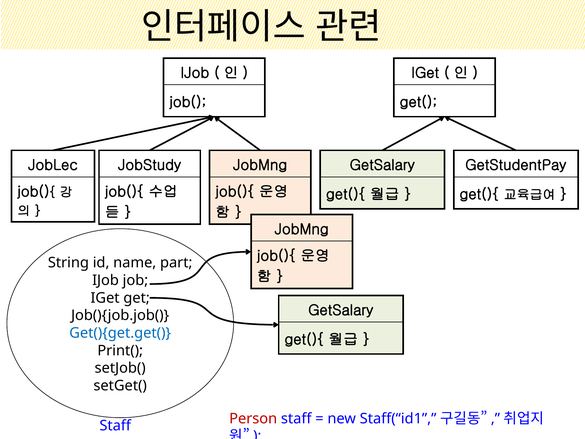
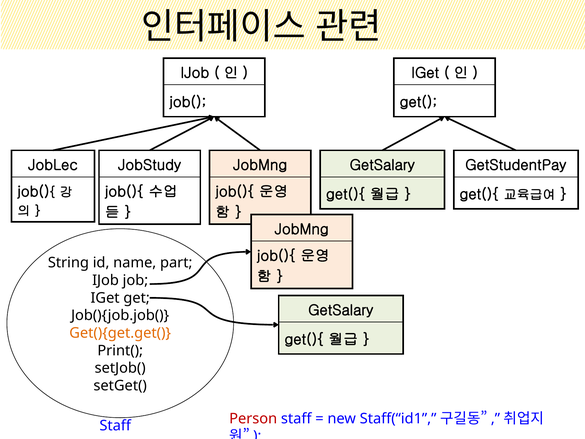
Get(){get.get( colour: blue -> orange (120, 333)
